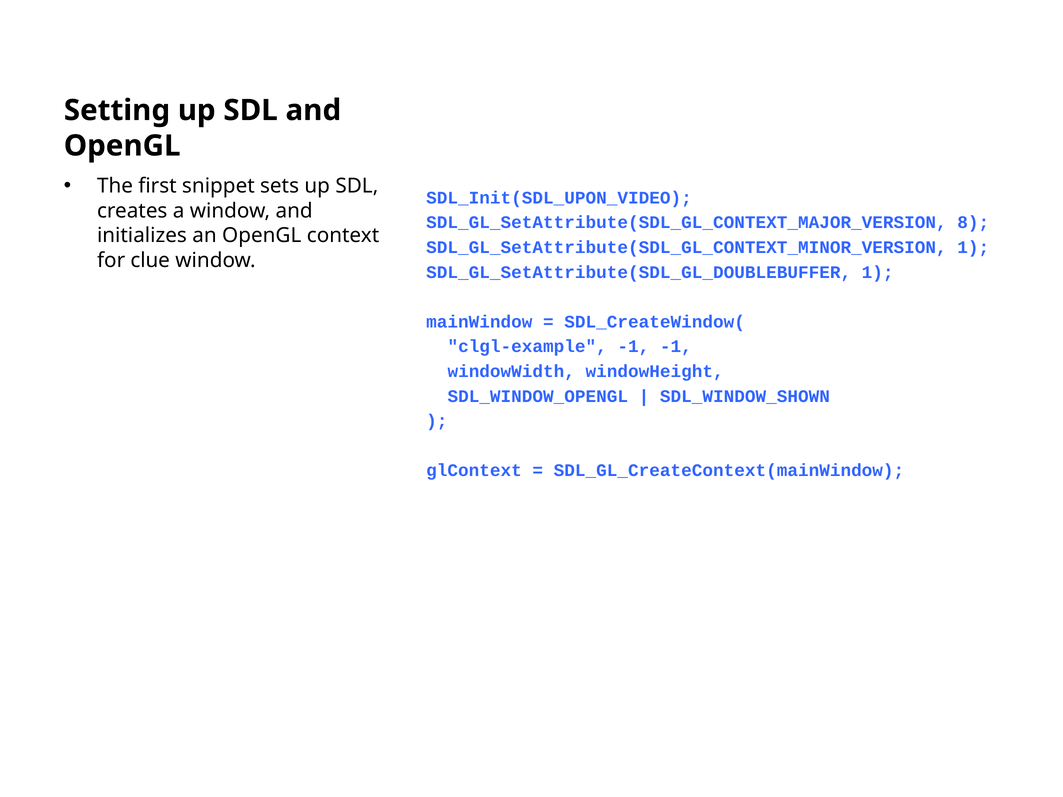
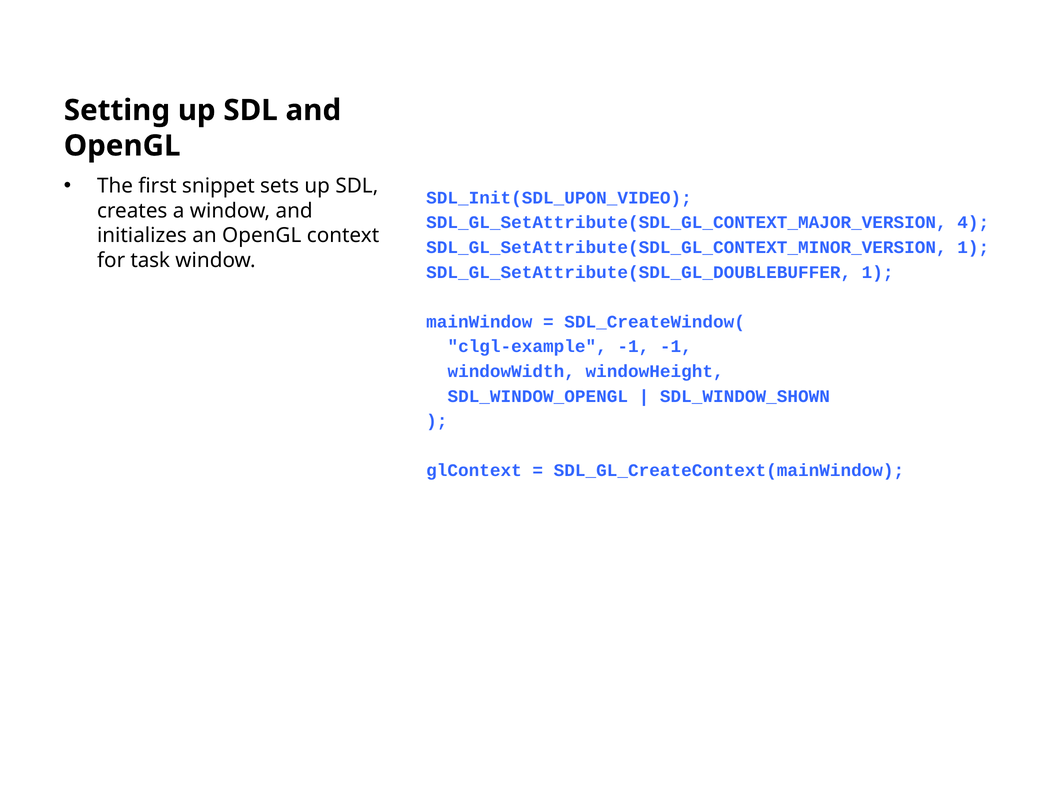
8: 8 -> 4 (973, 223)
clue: clue -> task (150, 260)
